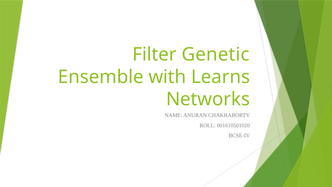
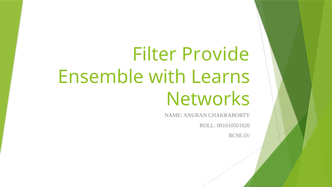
Genetic: Genetic -> Provide (216, 54)
